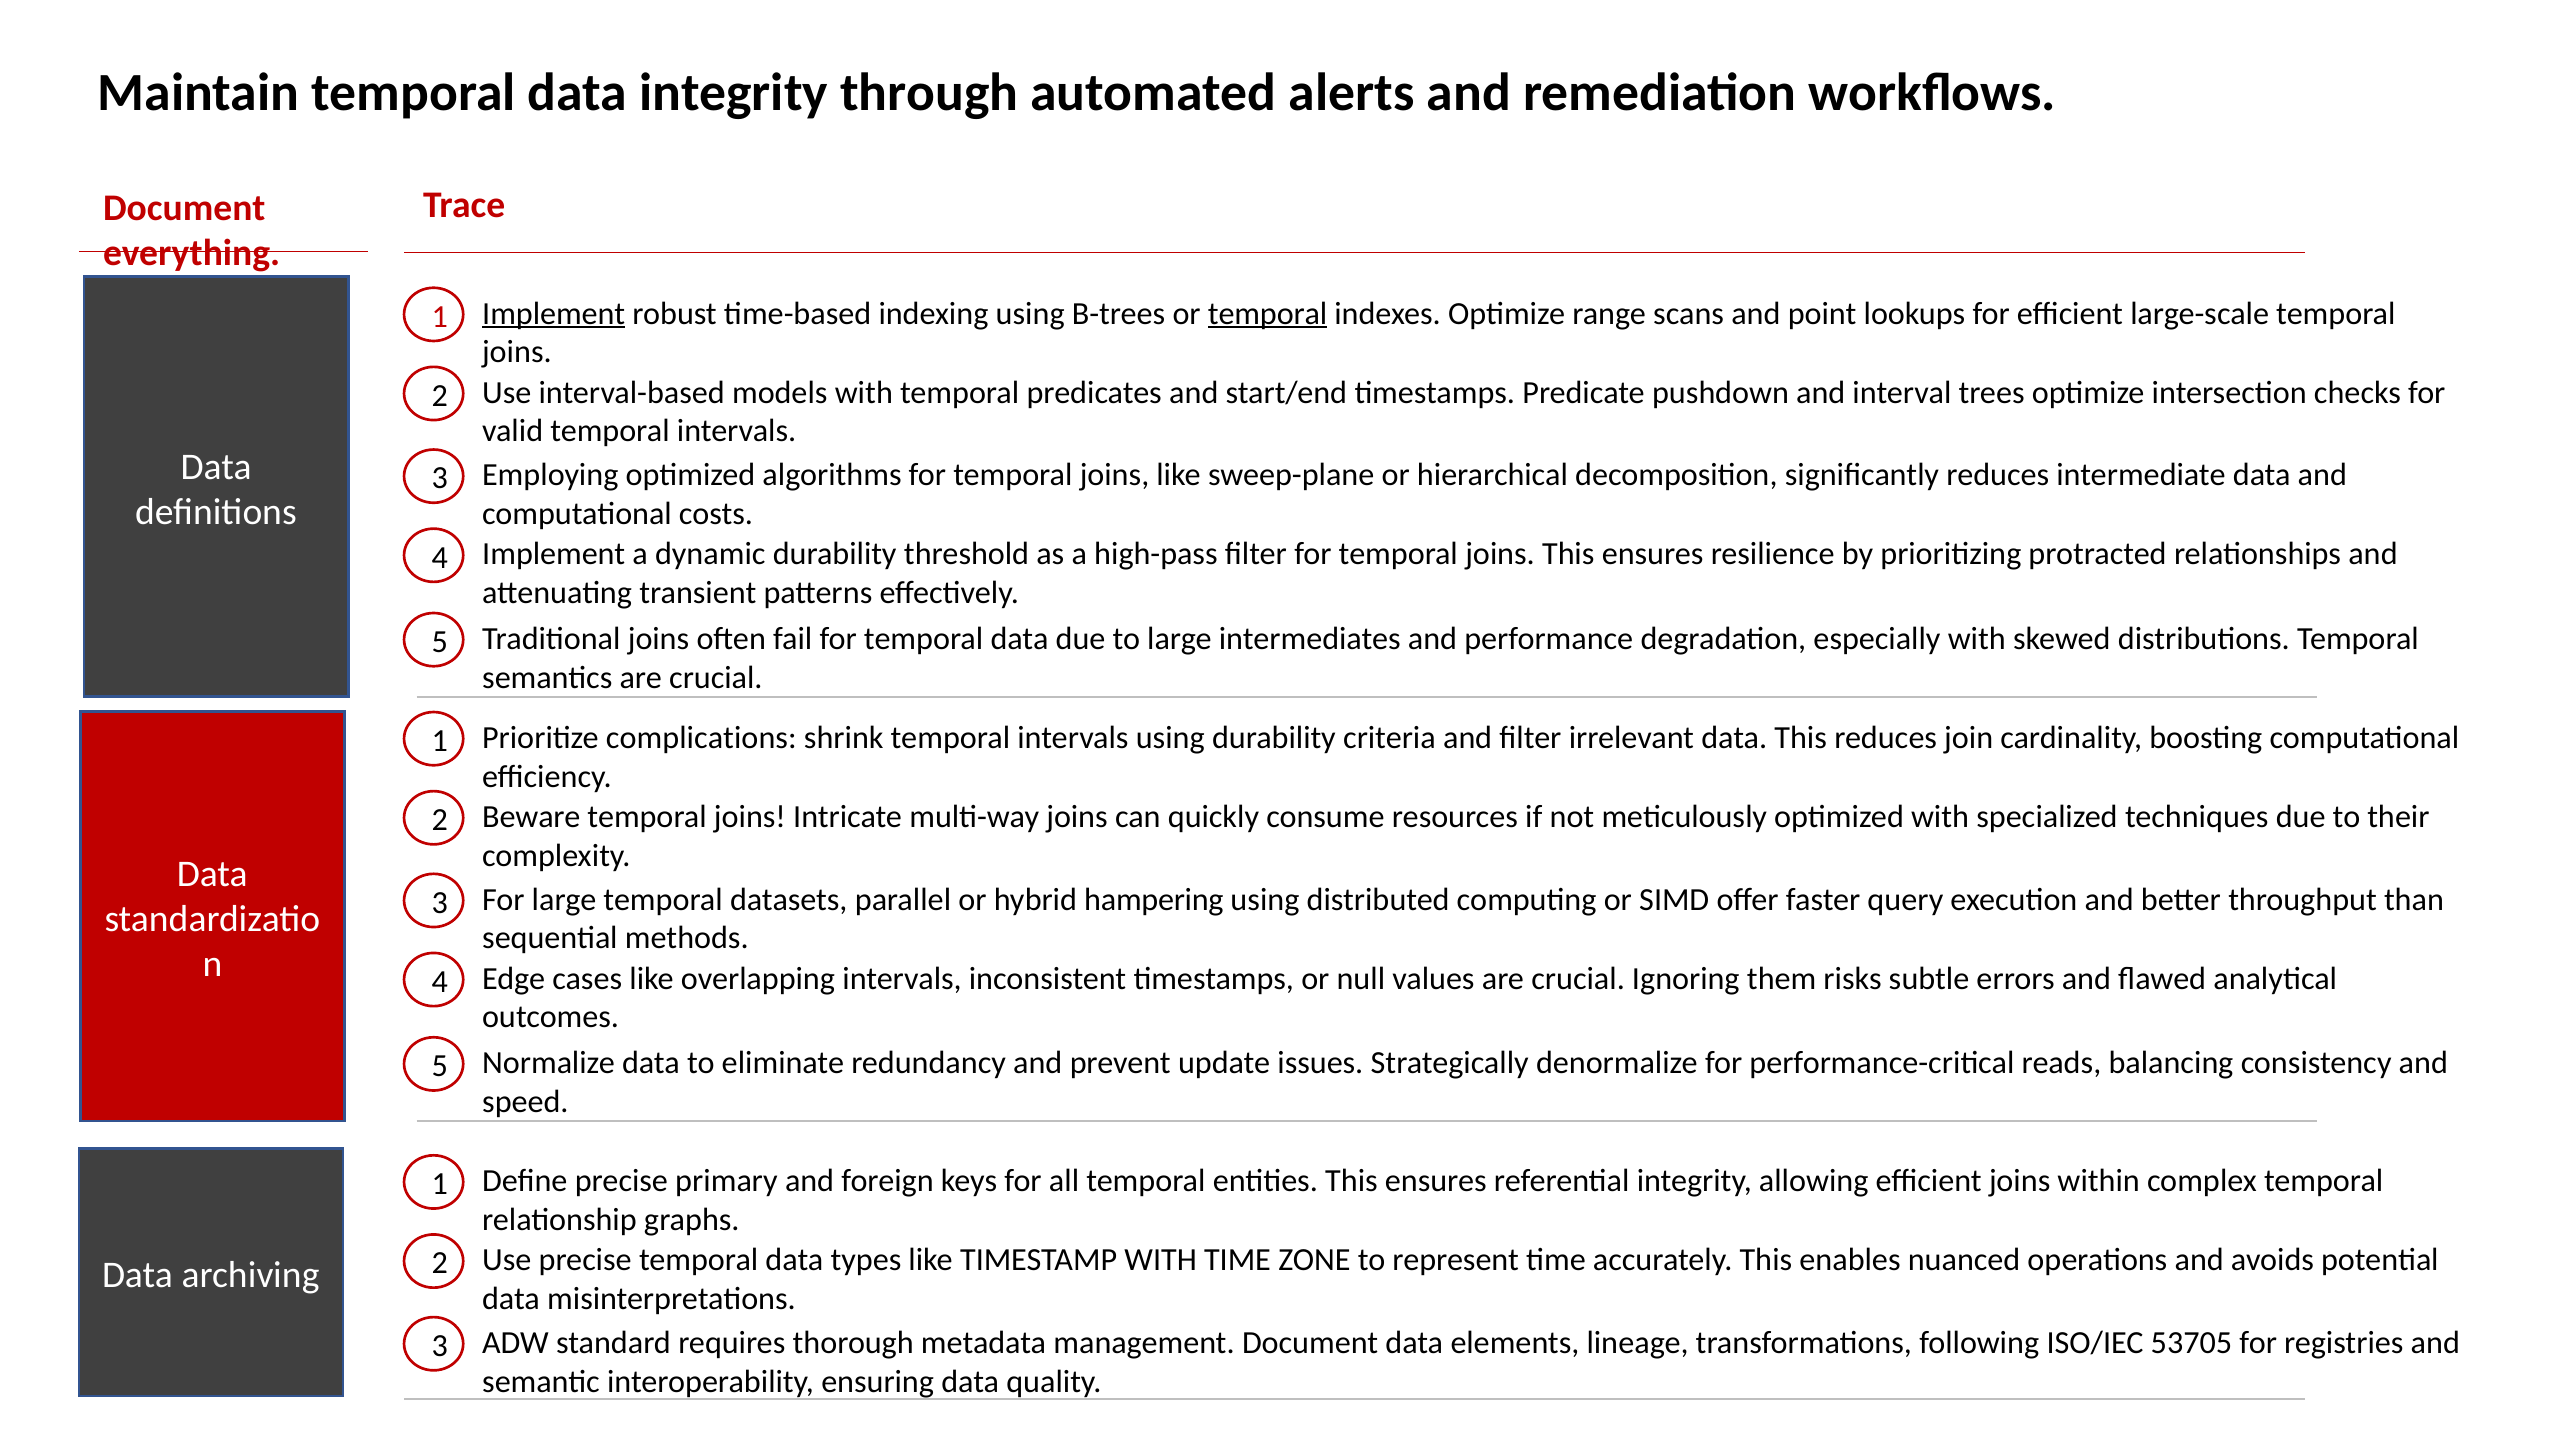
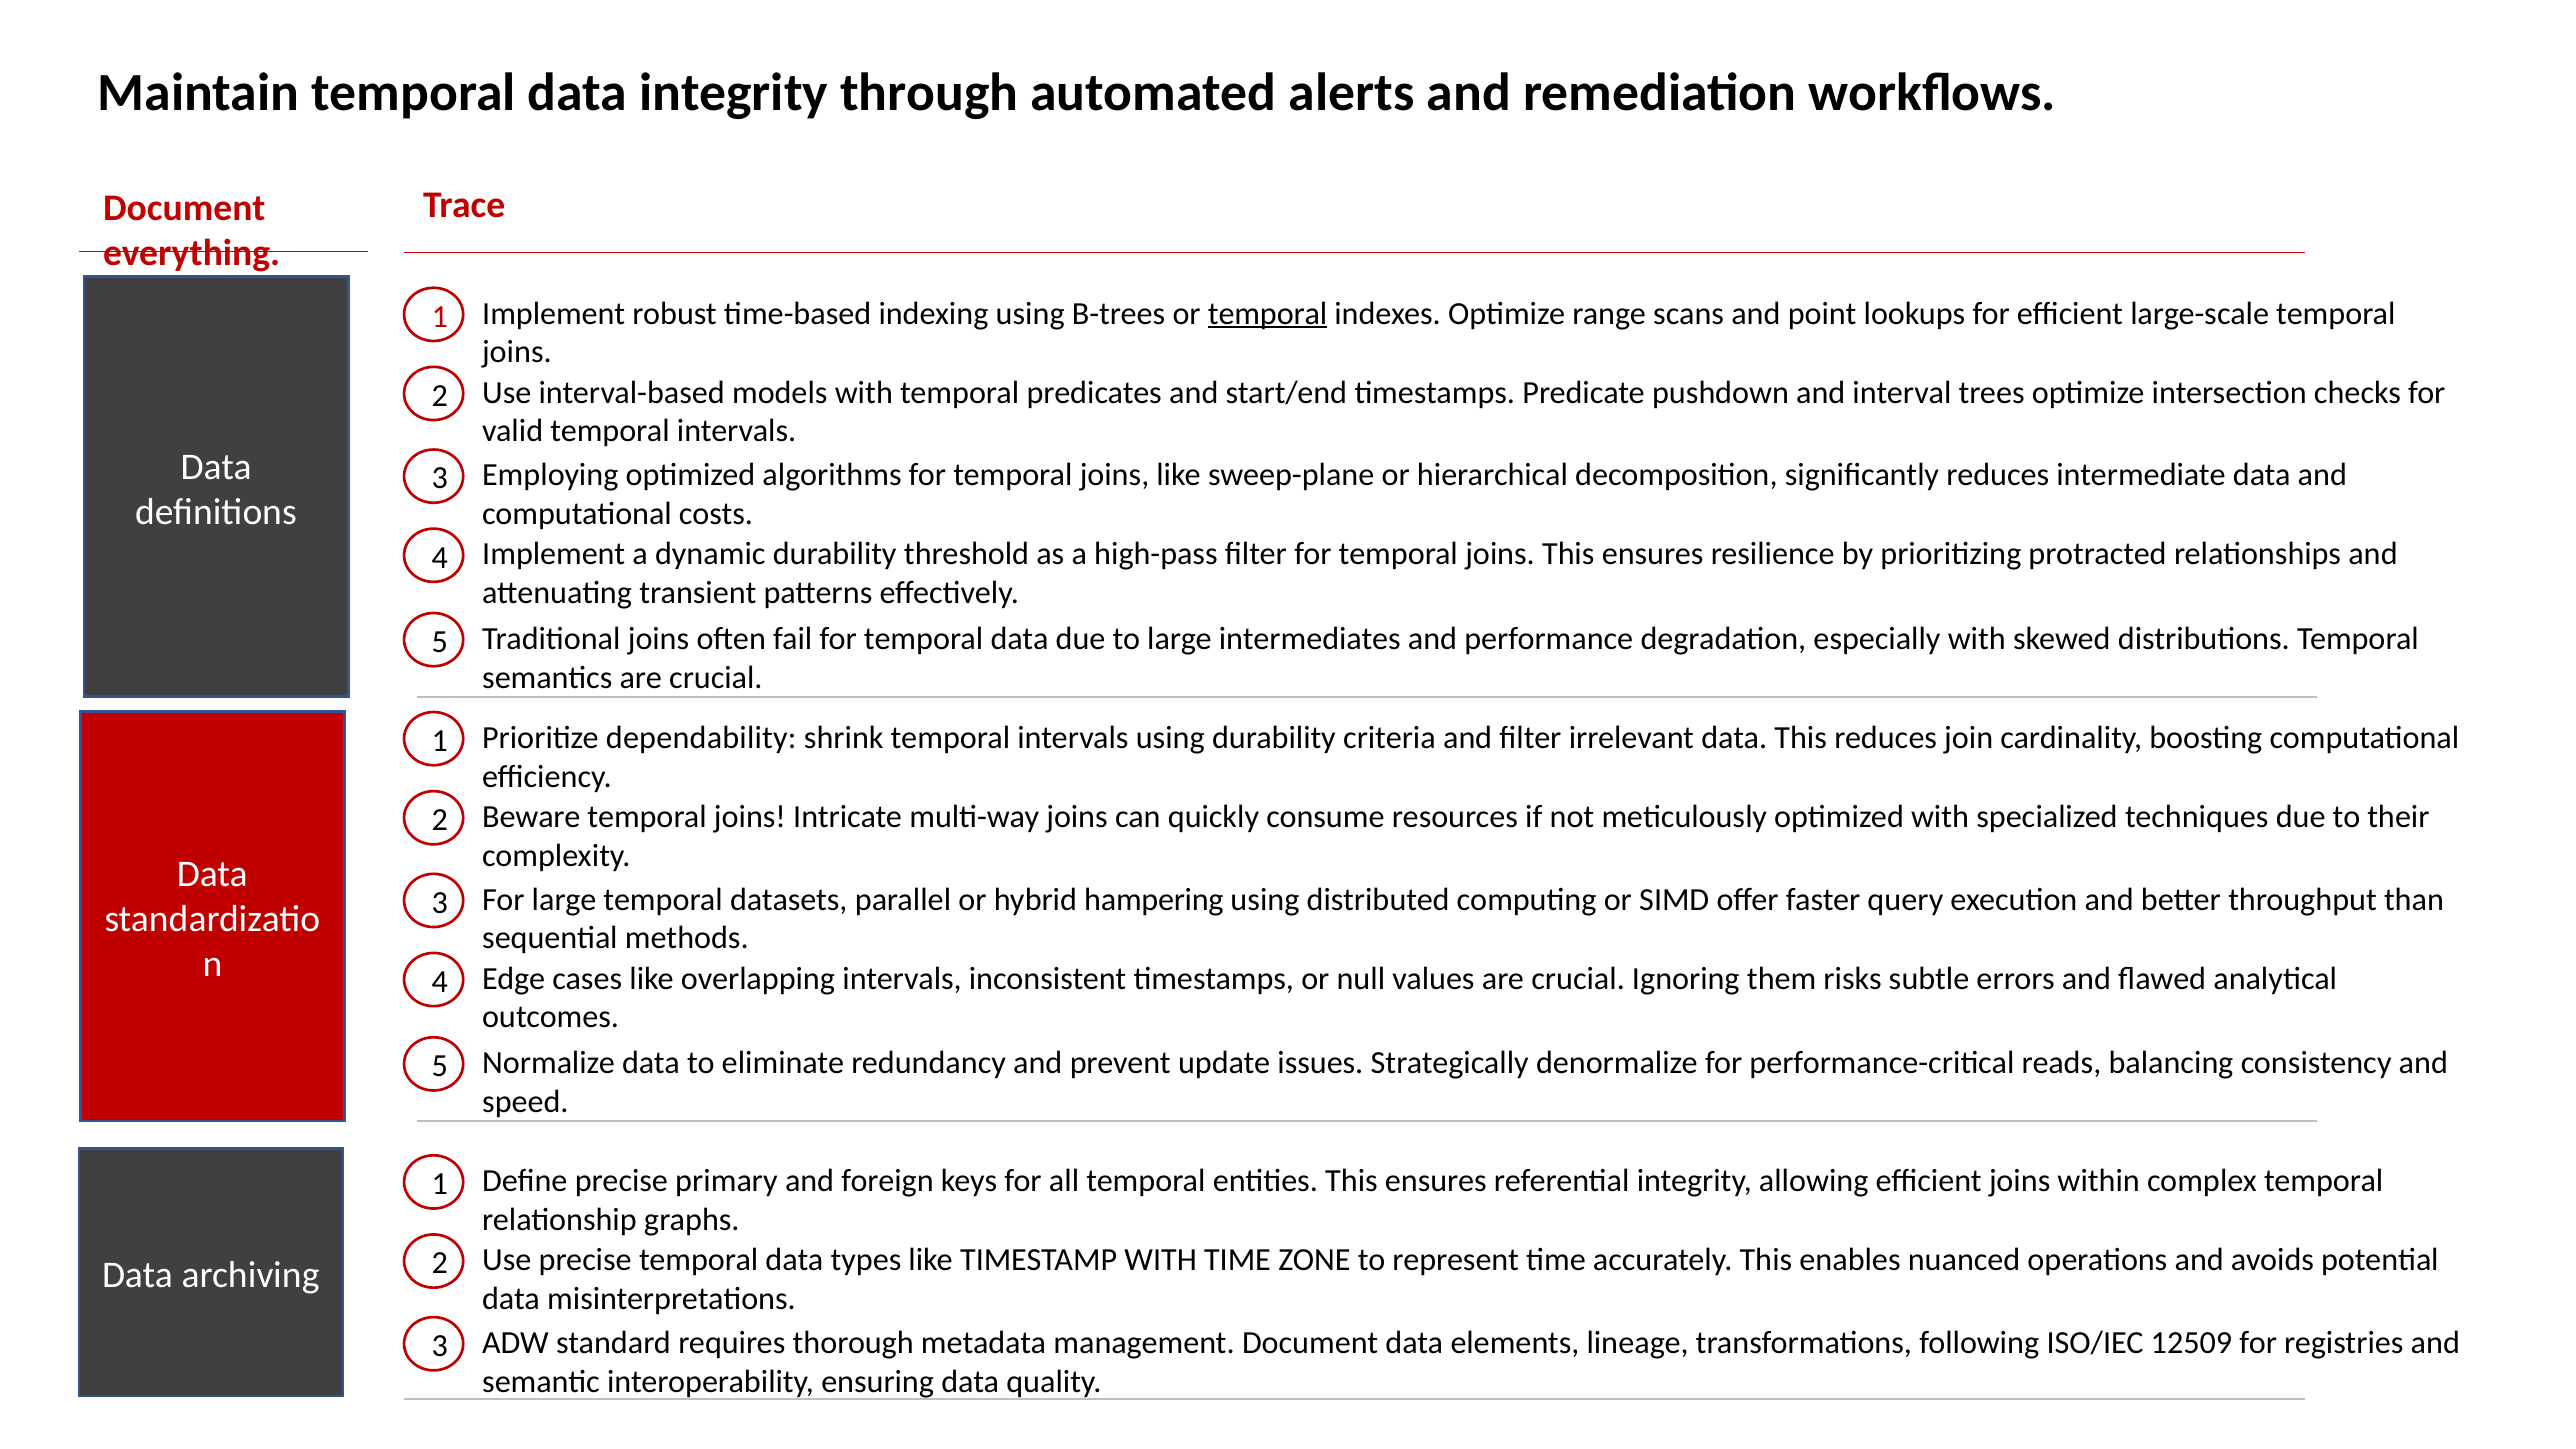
Implement underline: present -> none (554, 313)
complications: complications -> dependability (701, 738)
53705: 53705 -> 12509 (2191, 1343)
